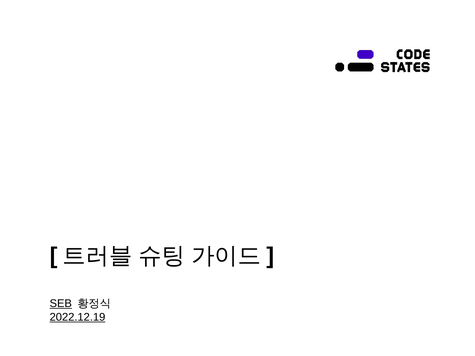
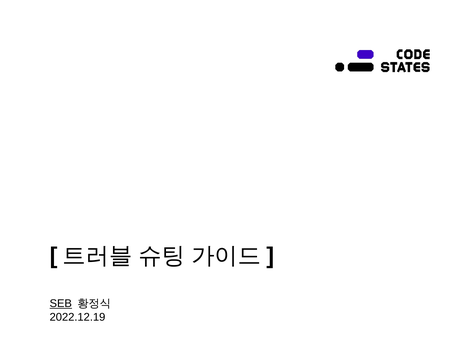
2022.12.19 underline: present -> none (77, 317)
